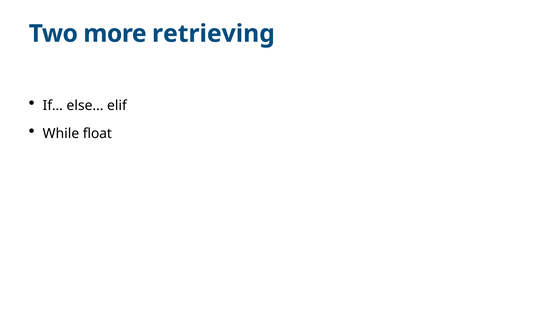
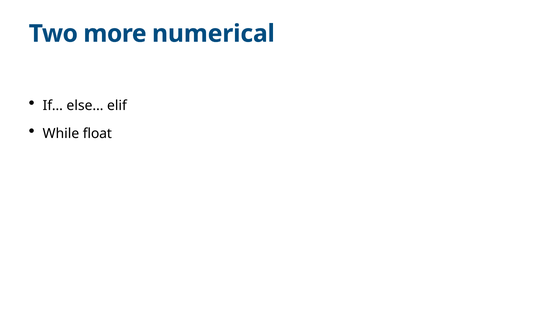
retrieving: retrieving -> numerical (213, 34)
